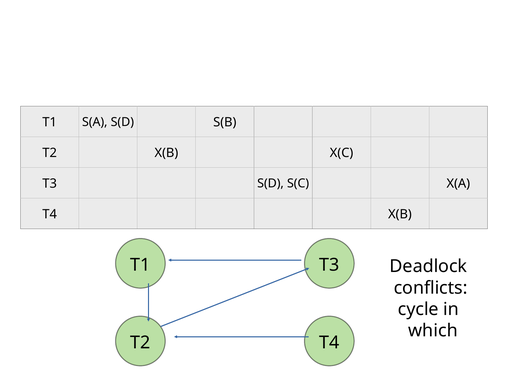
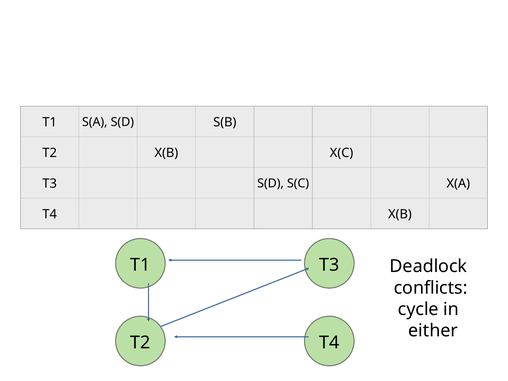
which: which -> either (433, 331)
